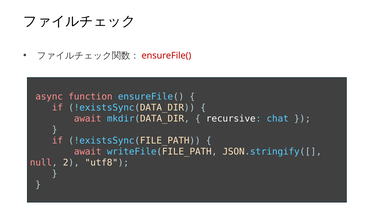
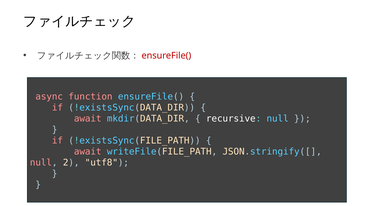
recursive chat: chat -> null (278, 118)
